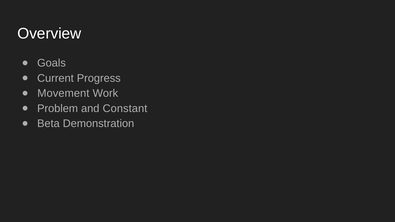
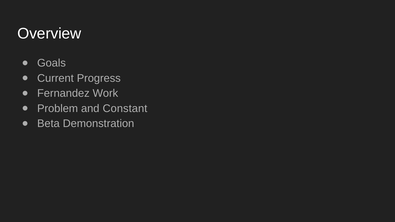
Movement: Movement -> Fernandez (63, 93)
